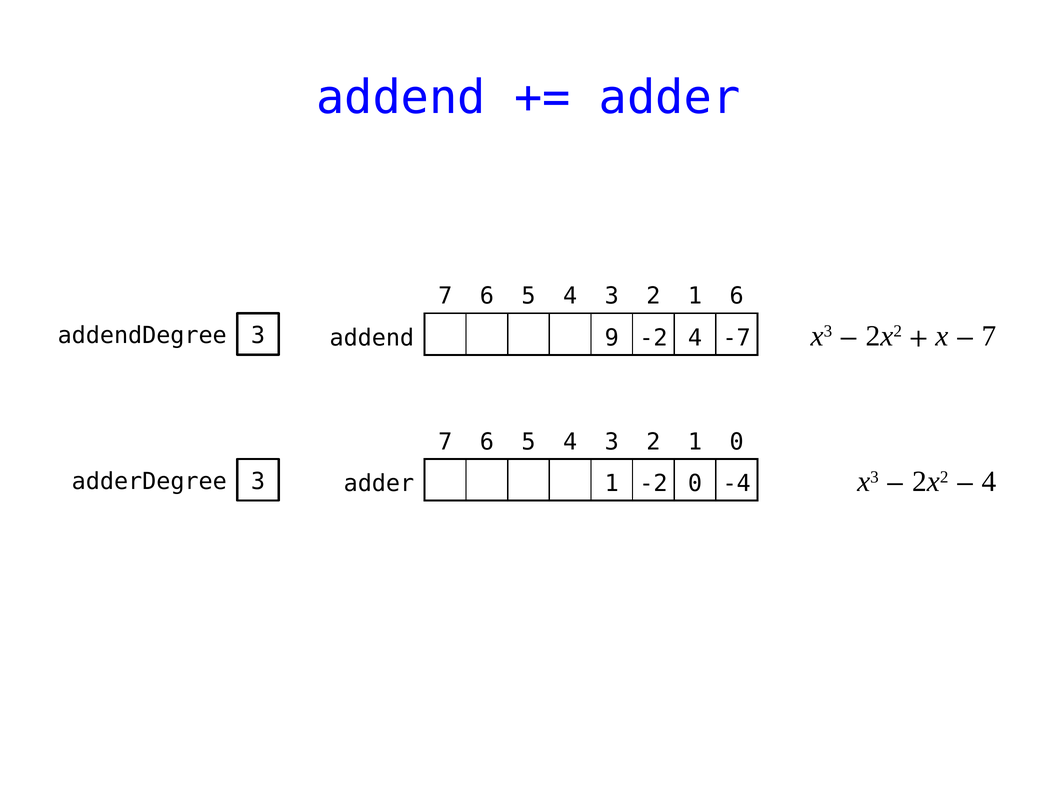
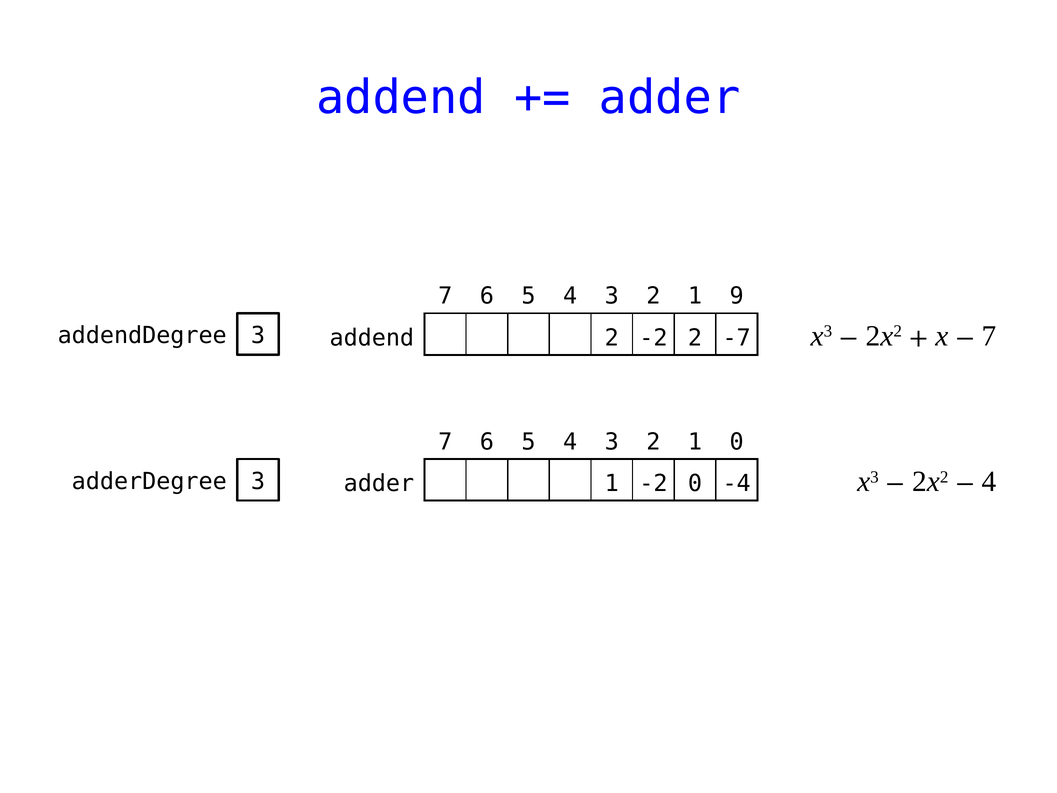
1 6: 6 -> 9 (737, 296)
addend 9: 9 -> 2 (612, 338)
-2 4: 4 -> 2 (695, 338)
